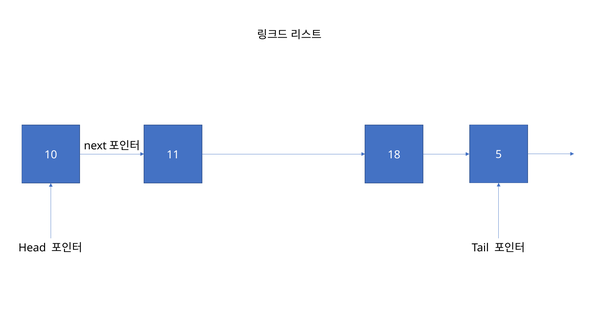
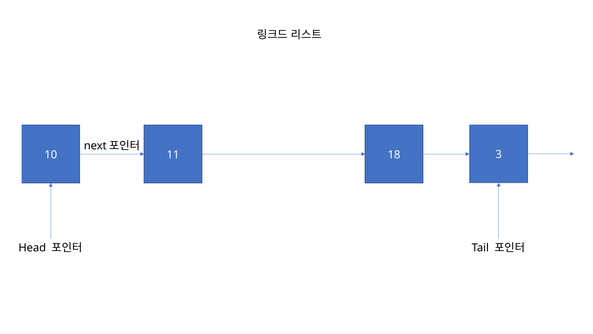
5: 5 -> 3 (499, 154)
